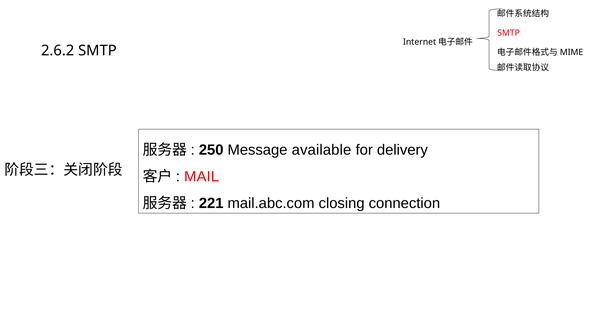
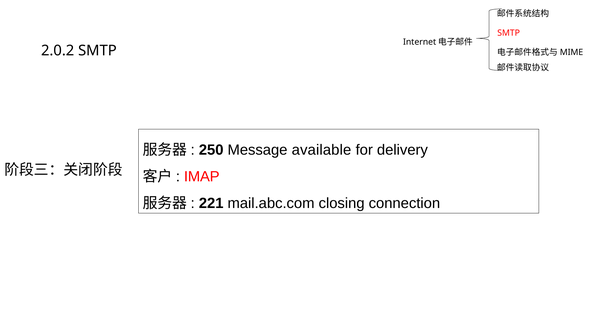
2.6.2: 2.6.2 -> 2.0.2 (58, 50)
MAIL: MAIL -> IMAP (202, 176)
